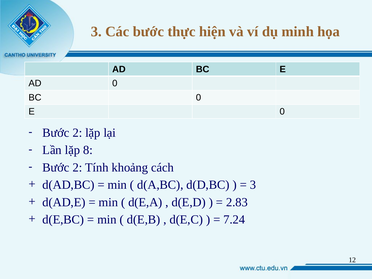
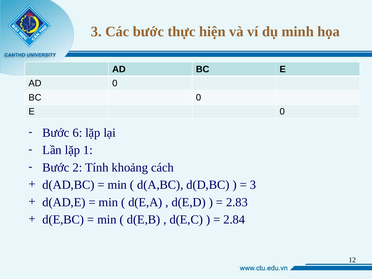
2: 2 -> 6 (77, 133)
8: 8 -> 1 (88, 150)
7.24: 7.24 -> 2.84 (234, 220)
